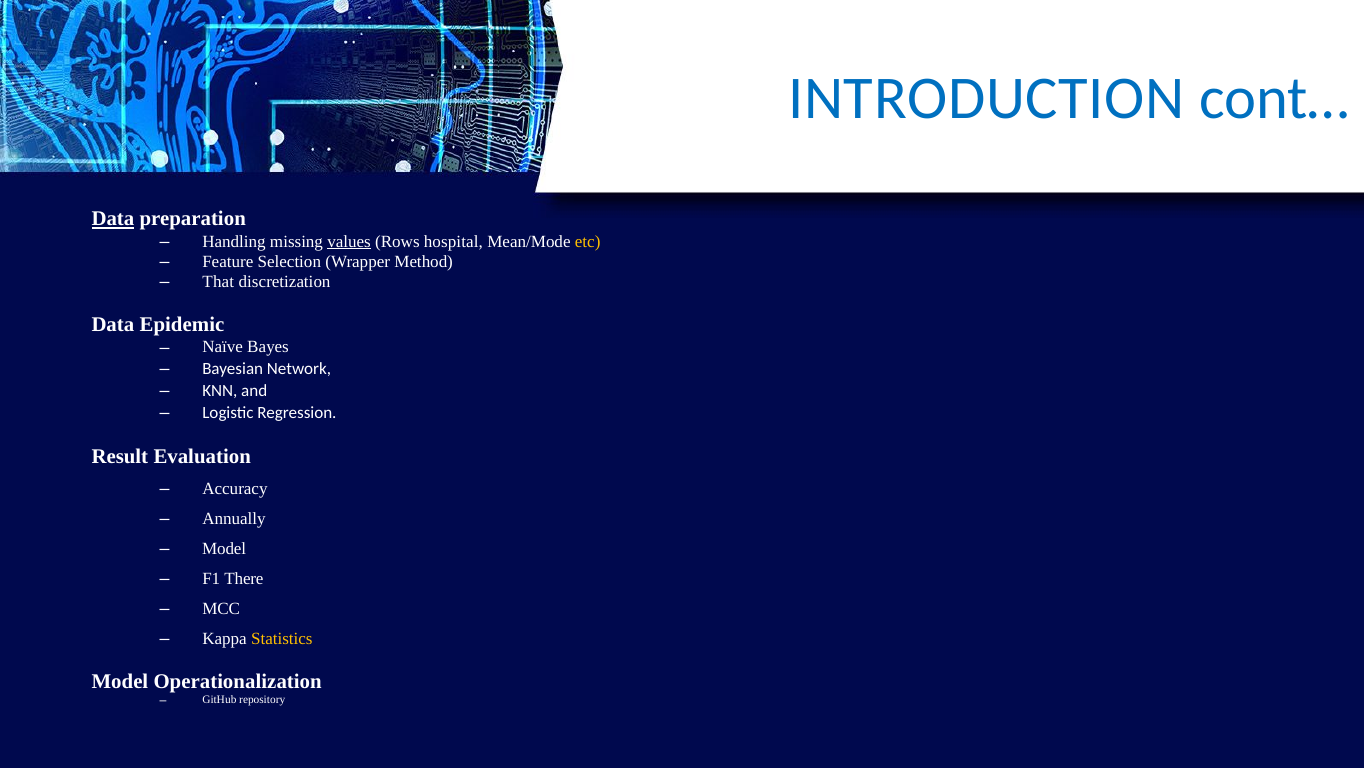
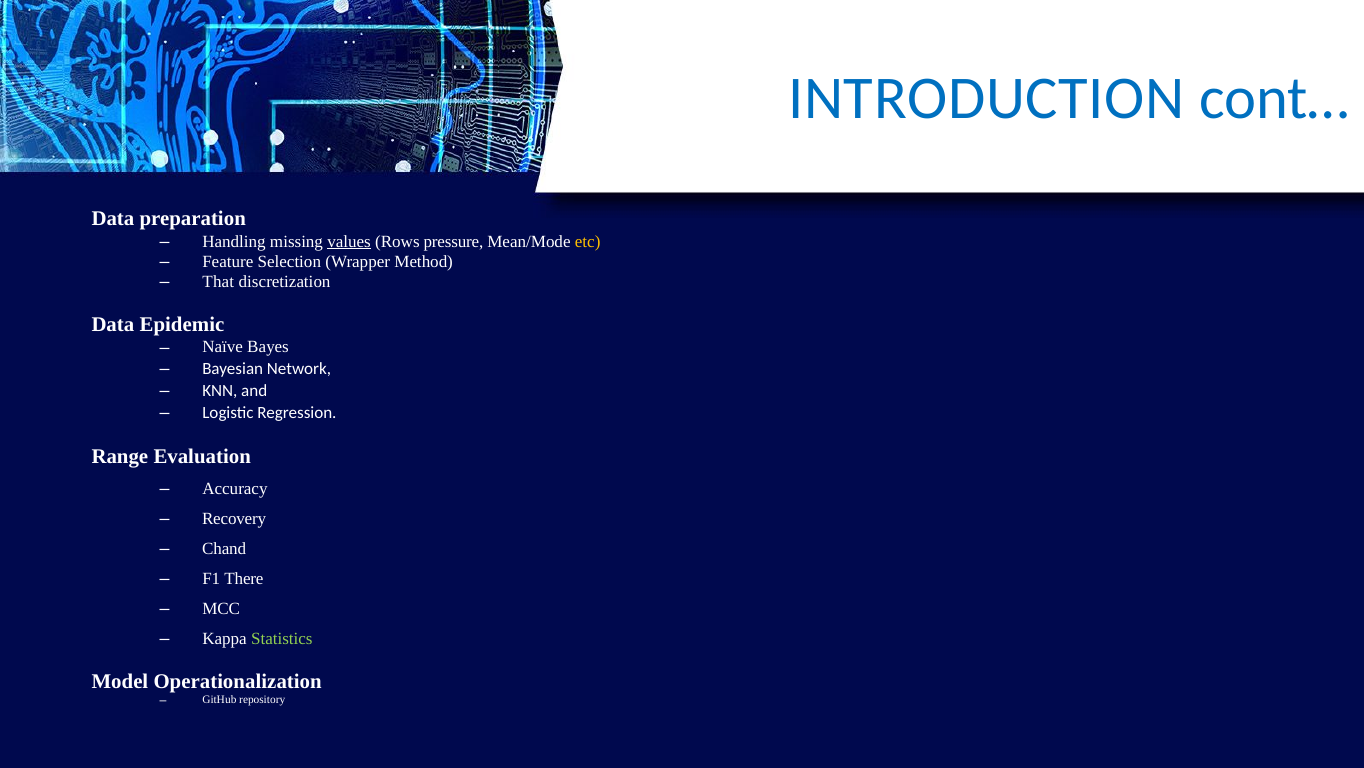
Data underline: present -> none (113, 219)
hospital: hospital -> pressure (453, 241)
Result: Result -> Range (120, 456)
Annually: Annually -> Recovery (234, 518)
Model: Model -> Chand (224, 548)
Statistics colour: yellow -> light green (282, 638)
